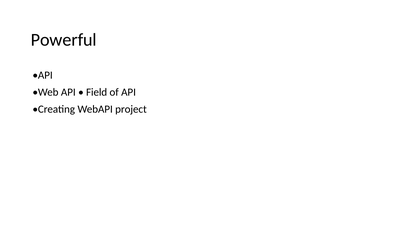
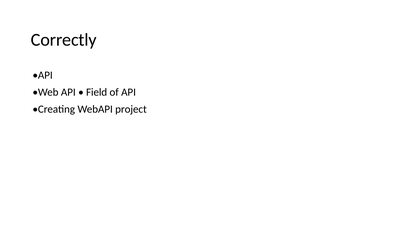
Powerful: Powerful -> Correctly (64, 40)
